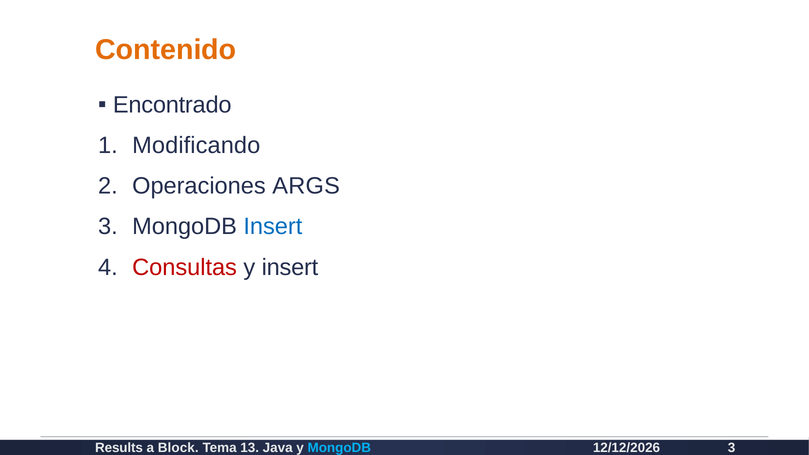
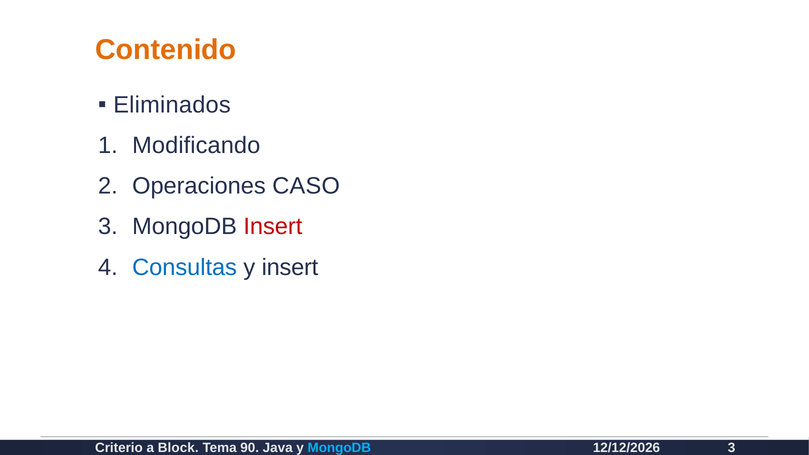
Encontrado: Encontrado -> Eliminados (172, 105)
ARGS: ARGS -> CASO (306, 186)
Insert colour: blue -> red (273, 227)
Consultas colour: red -> blue (185, 267)
Results: Results -> Criterio (119, 448)
13: 13 -> 90 (250, 448)
